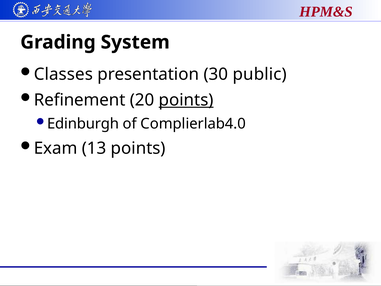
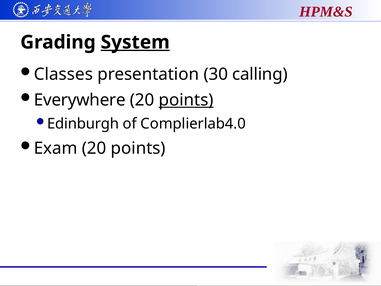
System underline: none -> present (135, 42)
public: public -> calling (260, 74)
Refinement: Refinement -> Everywhere (80, 100)
Exam 13: 13 -> 20 (94, 148)
